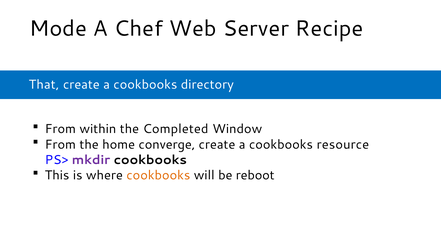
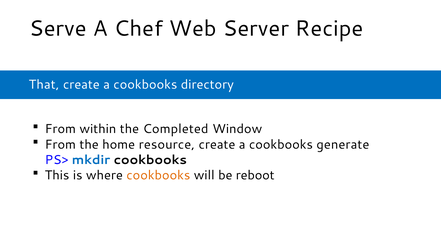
Mode: Mode -> Serve (58, 29)
converge: converge -> resource (167, 144)
resource: resource -> generate (343, 144)
mkdir colour: purple -> blue (91, 160)
